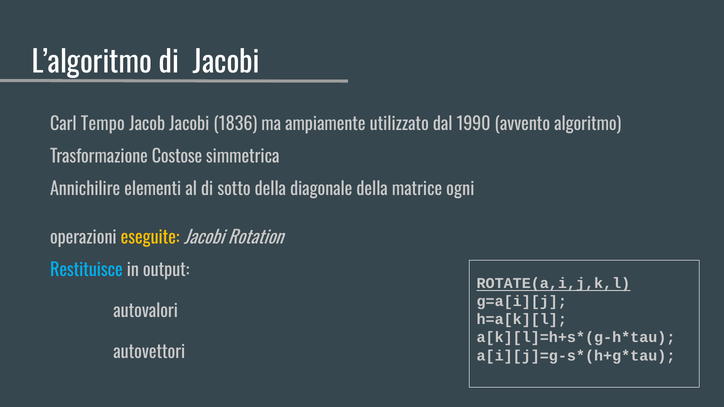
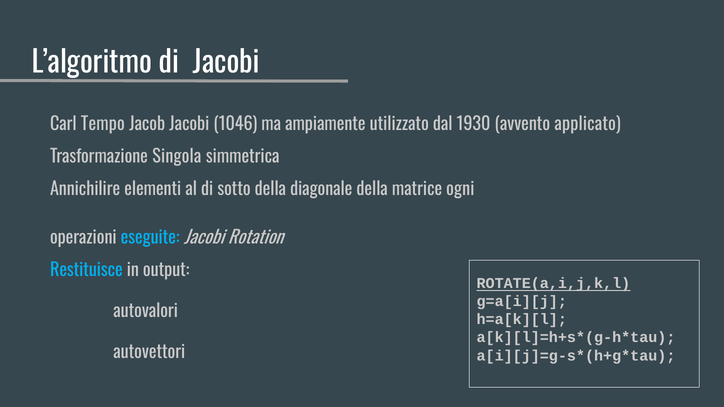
1836: 1836 -> 1046 (235, 124)
1990: 1990 -> 1930 (474, 124)
algoritmo: algoritmo -> applicato (588, 124)
Costose: Costose -> Singola (177, 157)
eseguite colour: yellow -> light blue (150, 238)
